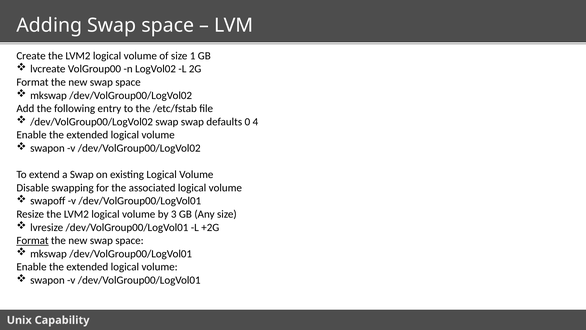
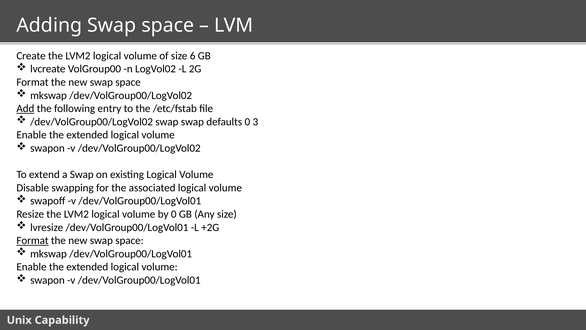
1: 1 -> 6 (193, 56)
Add underline: none -> present (25, 108)
4: 4 -> 3 (255, 122)
by 3: 3 -> 0 (174, 214)
